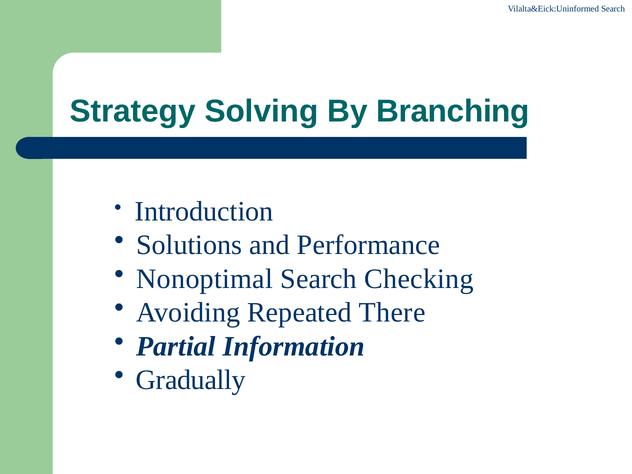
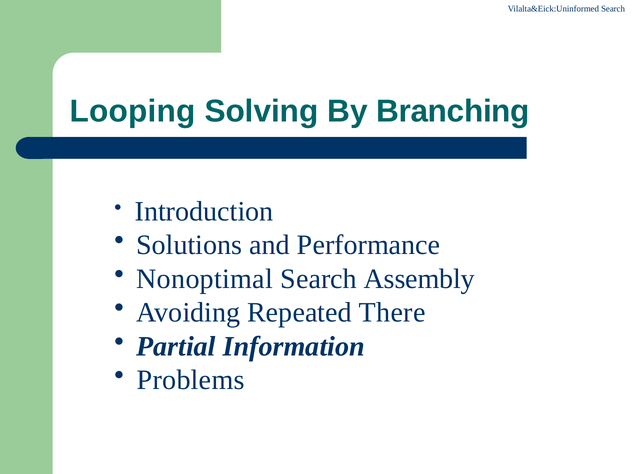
Strategy: Strategy -> Looping (133, 111)
Checking: Checking -> Assembly (419, 279)
Gradually: Gradually -> Problems (191, 380)
